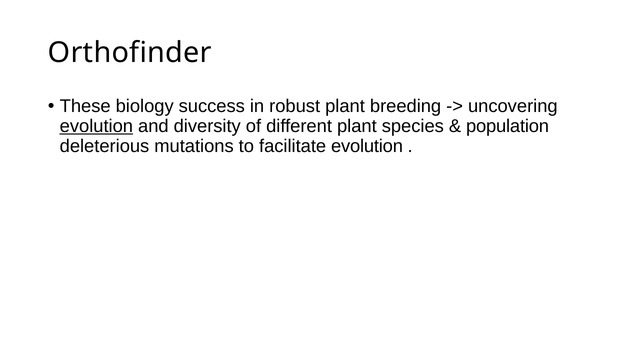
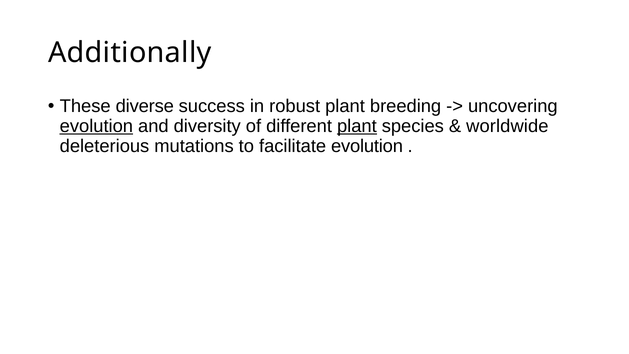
Orthofinder: Orthofinder -> Additionally (130, 53)
biology: biology -> diverse (145, 106)
plant underline: none -> present (357, 126)
population: population -> worldwide (507, 126)
